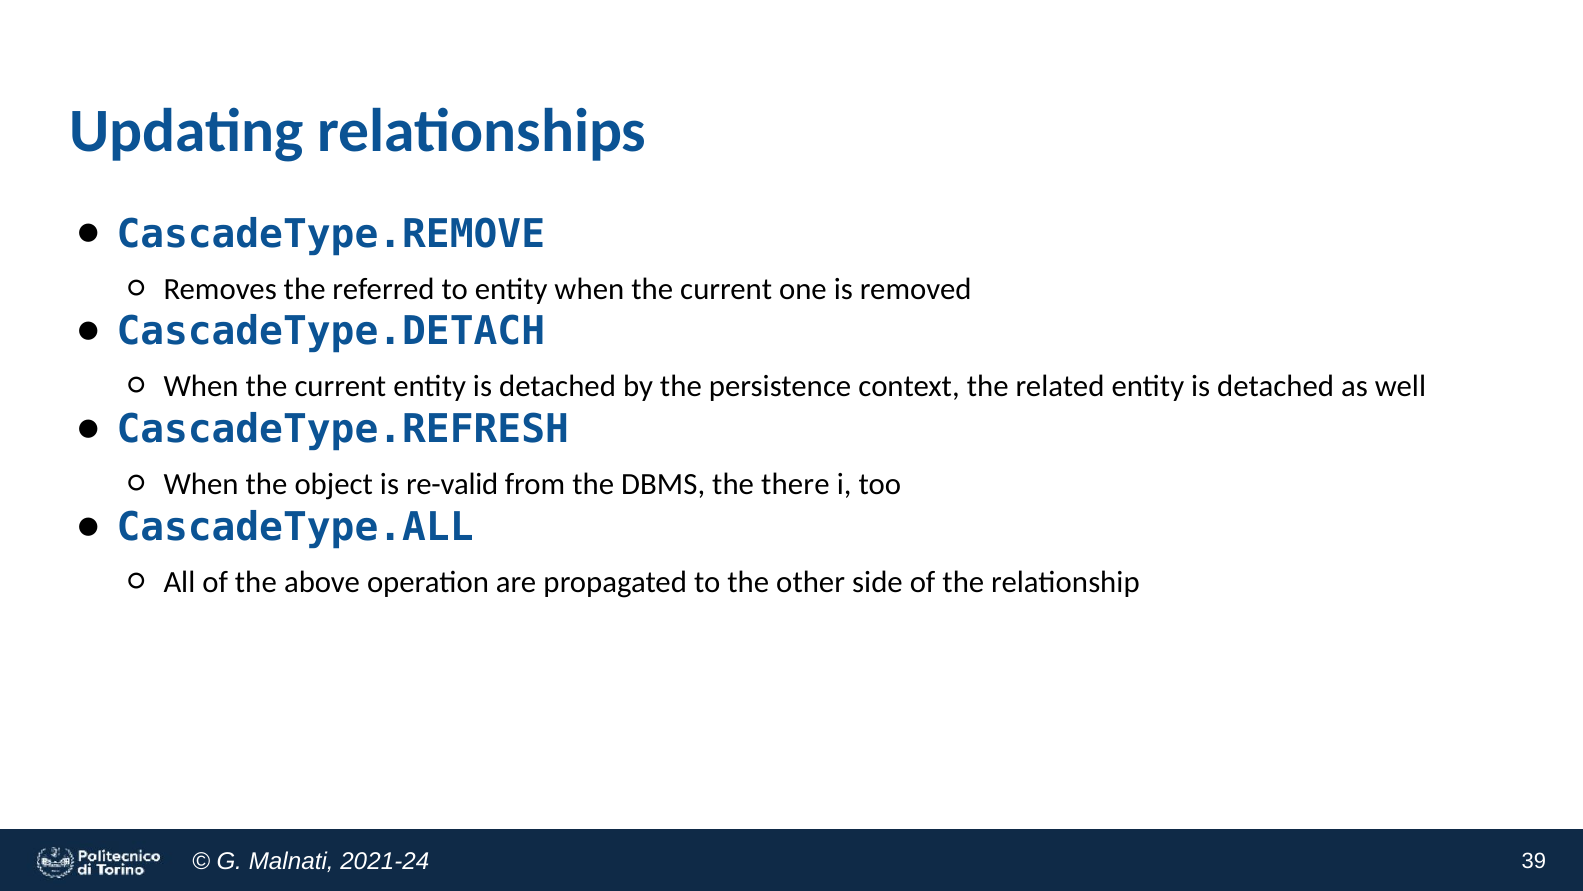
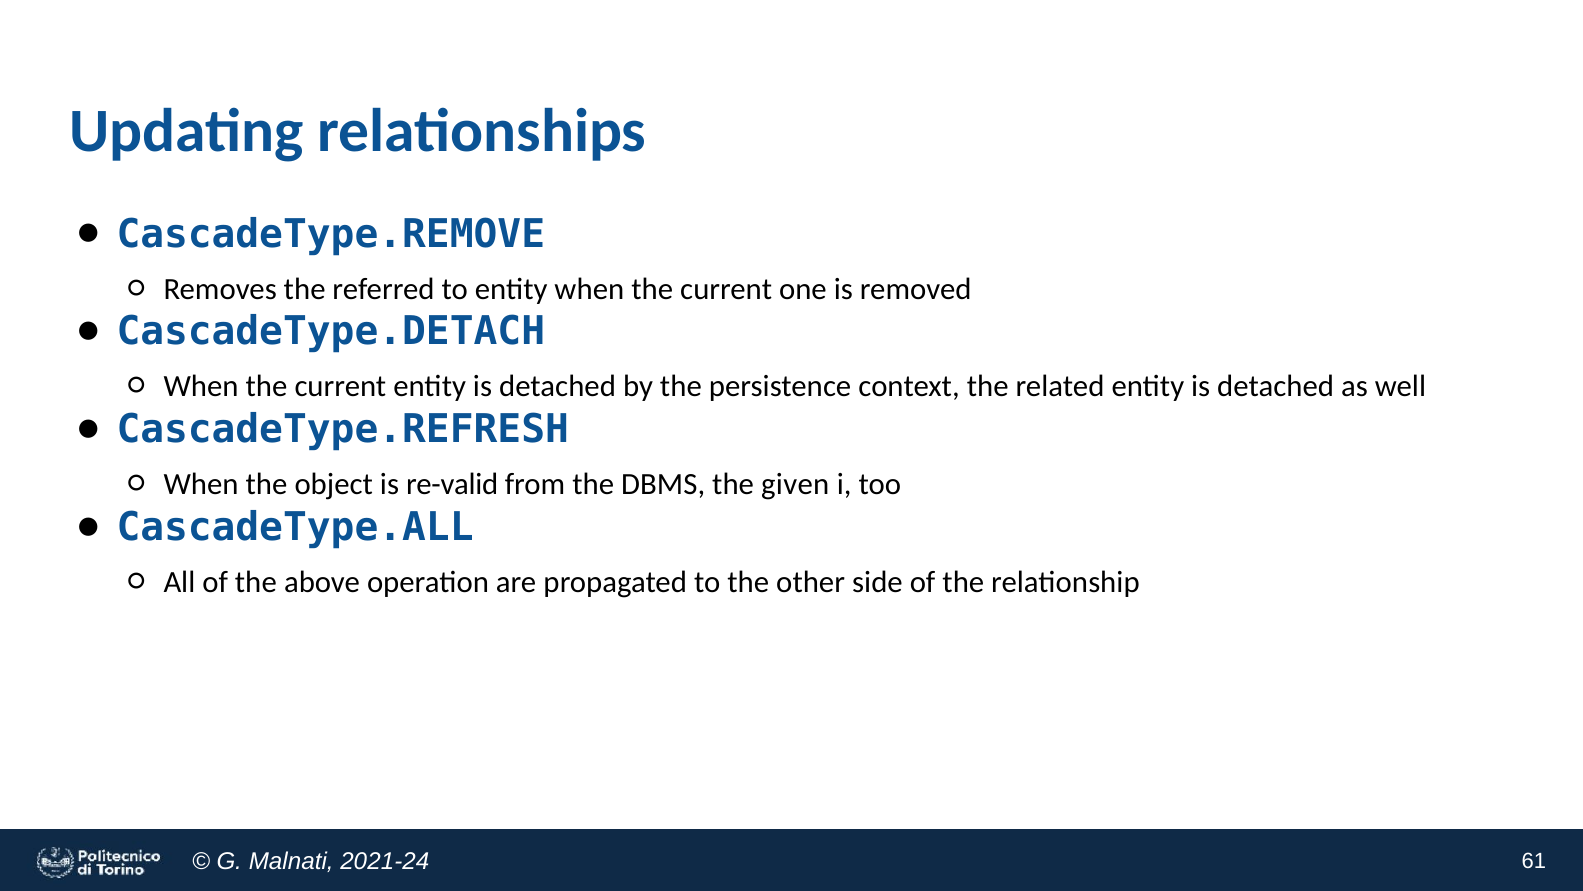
there: there -> given (795, 484)
39: 39 -> 61 (1534, 861)
